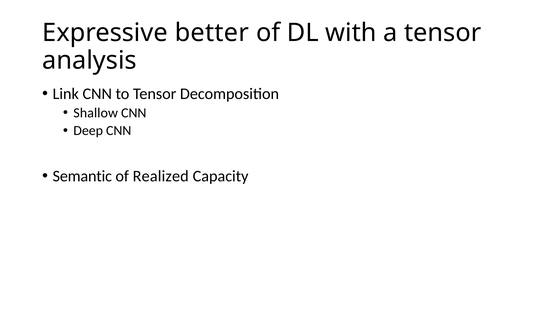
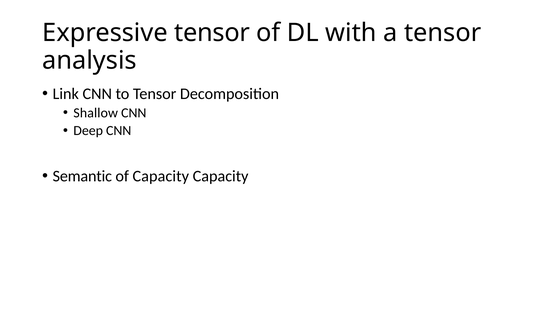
Expressive better: better -> tensor (212, 33)
of Realized: Realized -> Capacity (161, 176)
